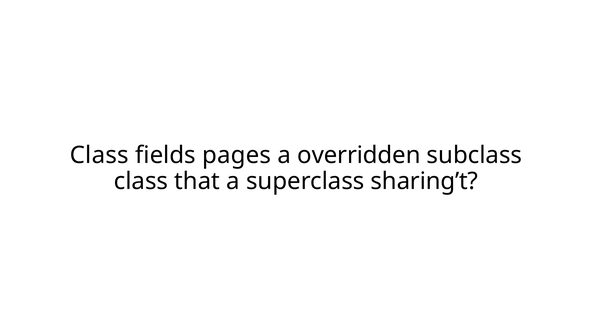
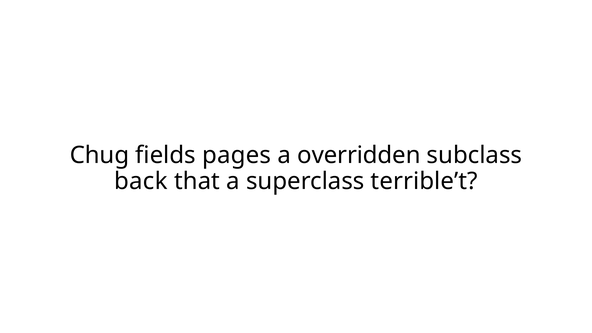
Class: Class -> Chug (99, 155)
class: class -> back (141, 181)
sharing’t: sharing’t -> terrible’t (424, 181)
